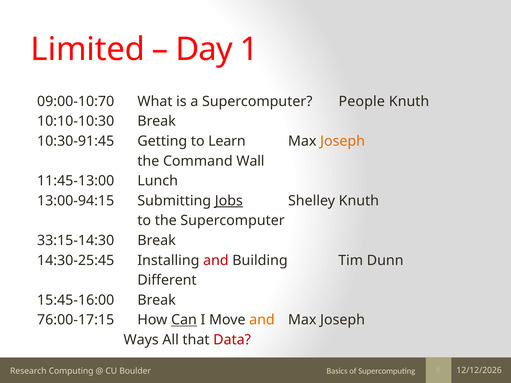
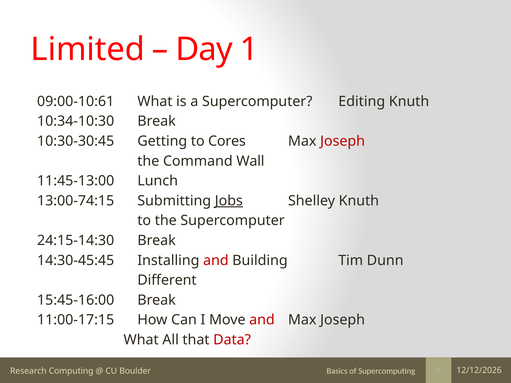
09:00-10:70: 09:00-10:70 -> 09:00-10:61 (76, 101)
People: People -> Editing (362, 101)
10:10-10:30: 10:10-10:30 -> 10:34-10:30 (76, 121)
10:30-91:45: 10:30-91:45 -> 10:30-30:45 (76, 141)
Learn: Learn -> Cores (227, 141)
Joseph colour: orange -> red (343, 141)
13:00-94:15: 13:00-94:15 -> 13:00-74:15 (76, 201)
33:15-14:30: 33:15-14:30 -> 24:15-14:30 (76, 241)
14:30-25:45: 14:30-25:45 -> 14:30-45:45 (76, 261)
76:00-17:15: 76:00-17:15 -> 11:00-17:15 (76, 320)
Can underline: present -> none (184, 320)
and colour: orange -> red (262, 320)
Ways: Ways -> What (141, 340)
